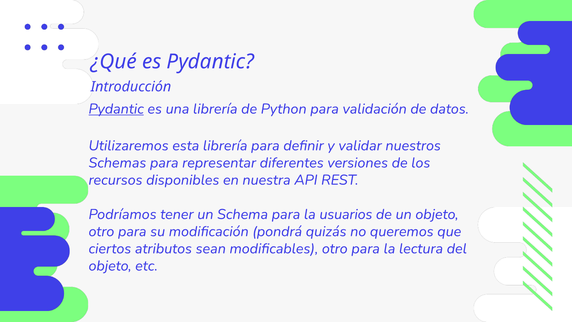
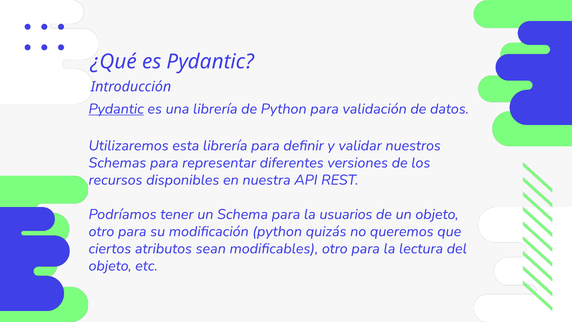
modificación pondrá: pondrá -> python (277, 231)
